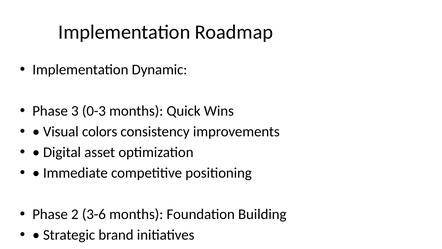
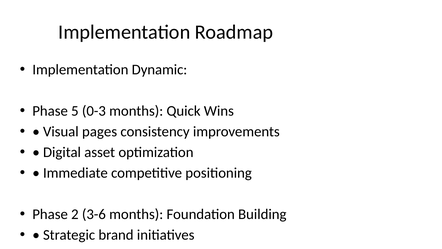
3: 3 -> 5 (75, 111)
colors: colors -> pages (100, 131)
